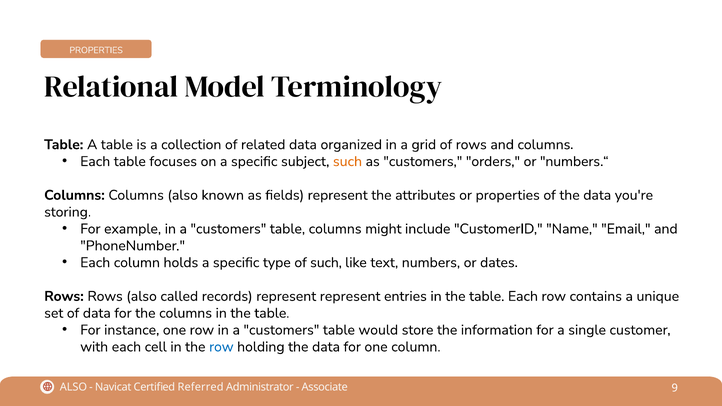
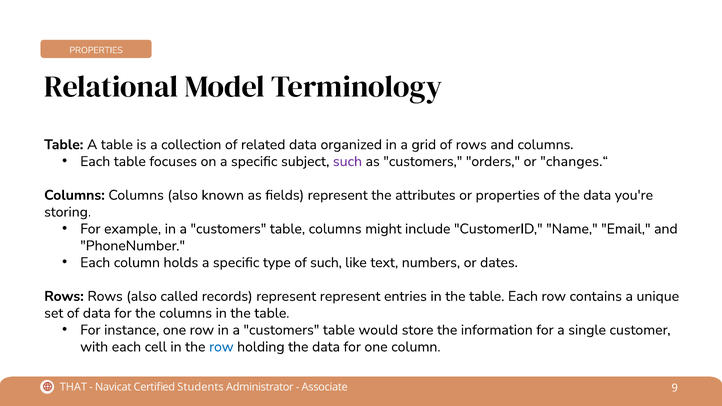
such colour: orange -> purple (347, 161)
numbers.“: numbers.“ -> changes.“ (574, 161)
ALSO: ALSO -> THAT (73, 387)
Referred: Referred -> Students (201, 387)
